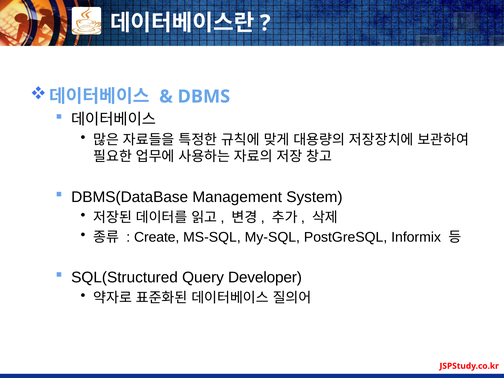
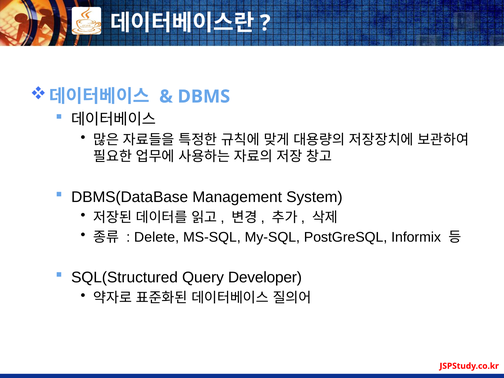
Create: Create -> Delete (157, 237)
